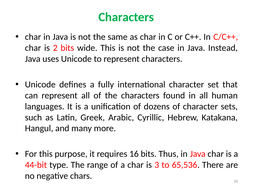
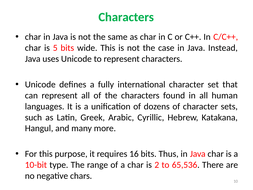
2: 2 -> 5 (55, 48)
44-bit: 44-bit -> 10-bit (36, 165)
3: 3 -> 2 (157, 165)
